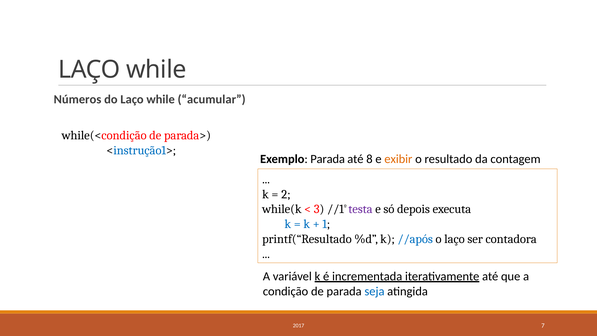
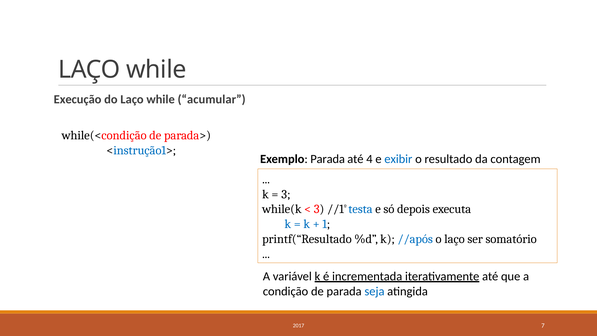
Números: Números -> Execução (78, 99)
8: 8 -> 4 (369, 159)
exibir colour: orange -> blue (398, 159)
2: 2 -> 3 (286, 194)
testa colour: purple -> blue (360, 209)
contadora: contadora -> somatório (511, 239)
